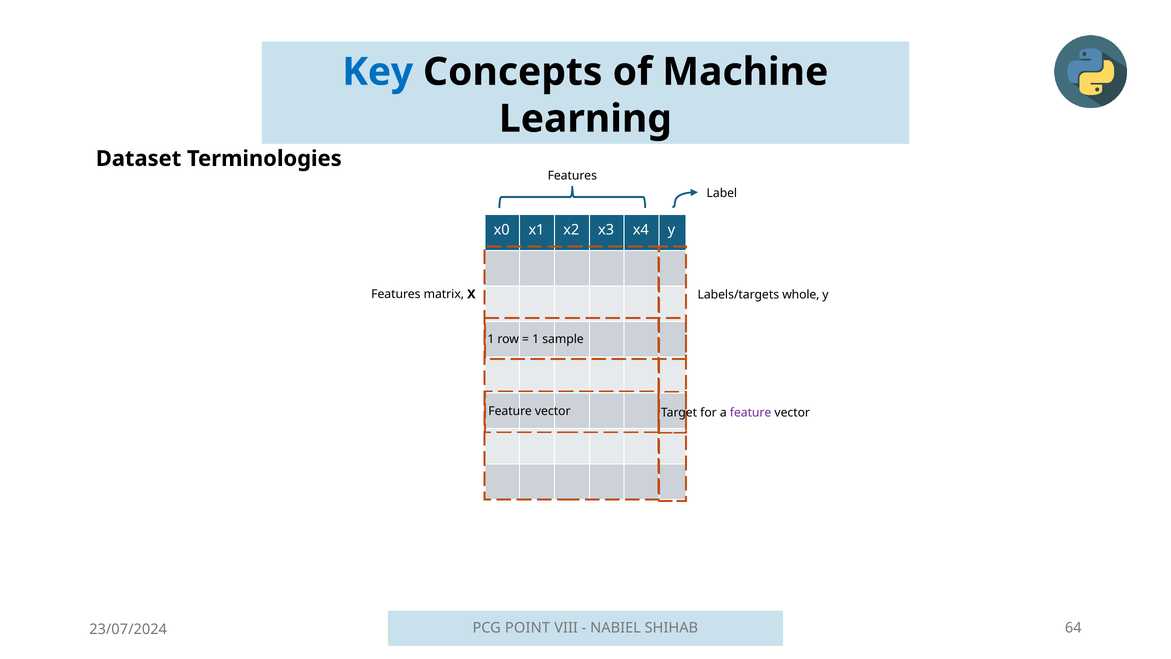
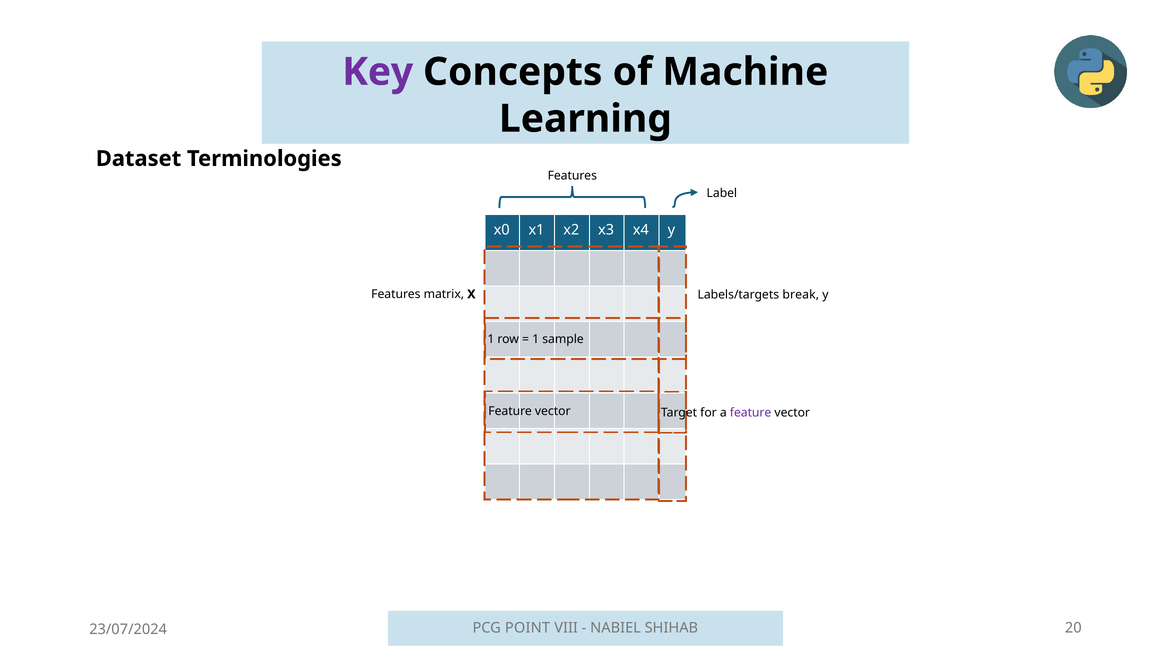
Key colour: blue -> purple (378, 72)
whole: whole -> break (801, 294)
64: 64 -> 20 (1073, 628)
